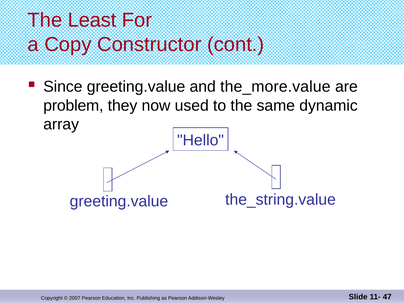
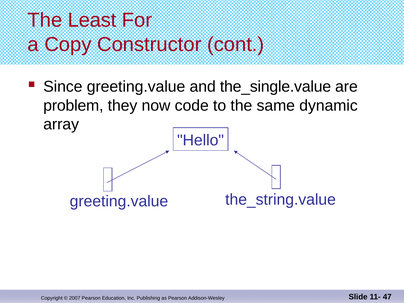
the_more.value: the_more.value -> the_single.value (275, 87)
used: used -> code (192, 105)
